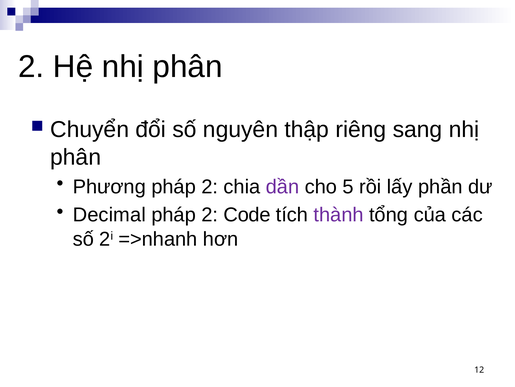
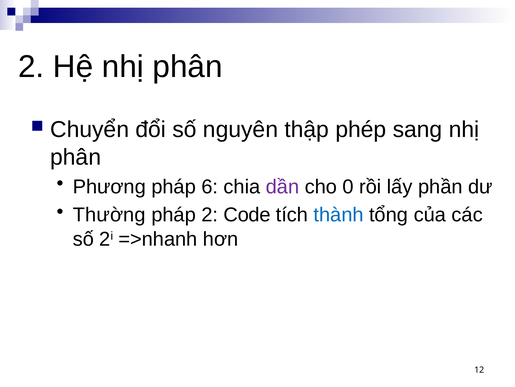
riêng: riêng -> phép (361, 129)
Phương pháp 2: 2 -> 6 (210, 187)
5: 5 -> 0 (348, 187)
Decimal: Decimal -> Thường (109, 215)
thành colour: purple -> blue (339, 215)
